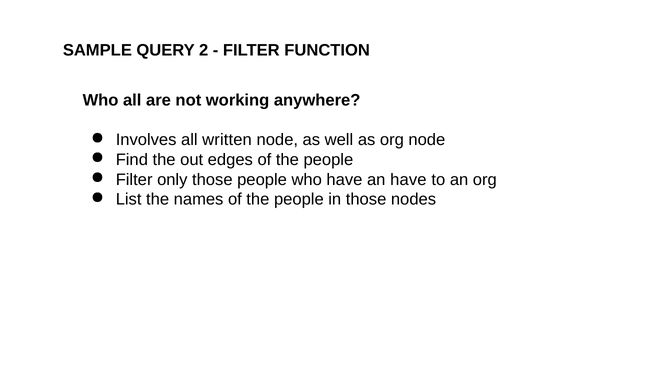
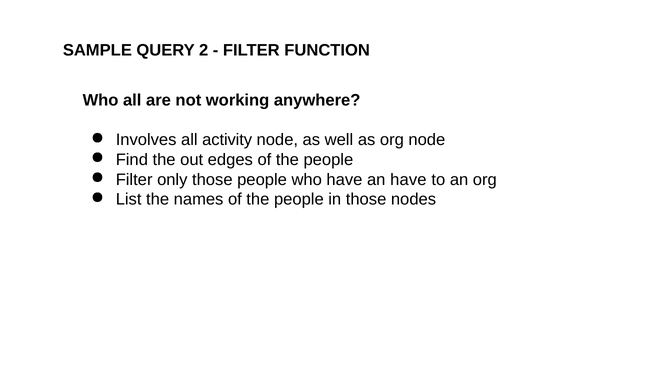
written: written -> activity (227, 140)
